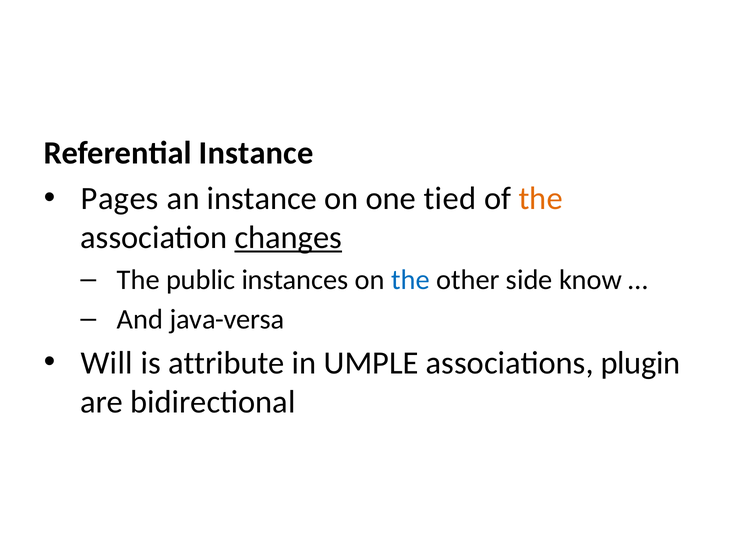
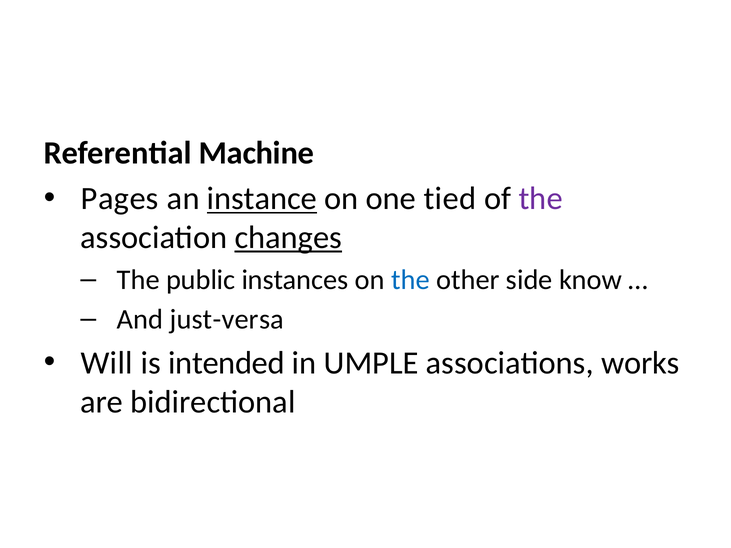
Referential Instance: Instance -> Machine (256, 153)
instance underline: none -> present (262, 199)
the colour: orange -> purple (541, 199)
java-versa: java-versa -> just-versa (227, 320)
attribute: attribute -> intended (226, 363)
plugin: plugin -> works (640, 363)
